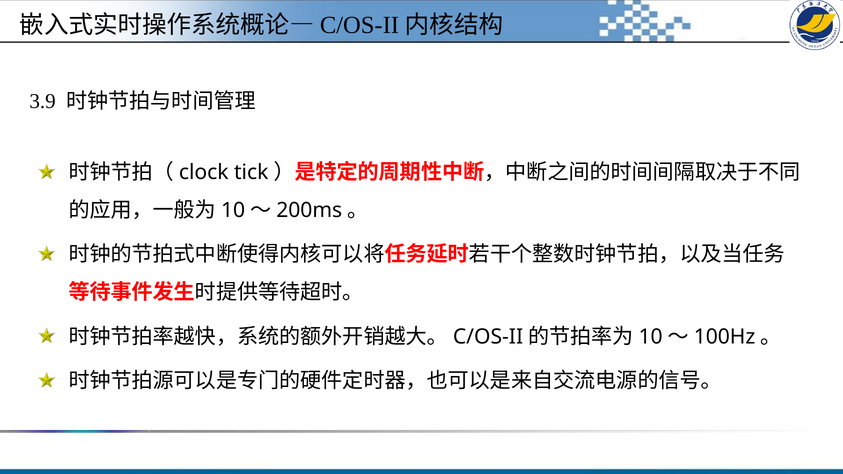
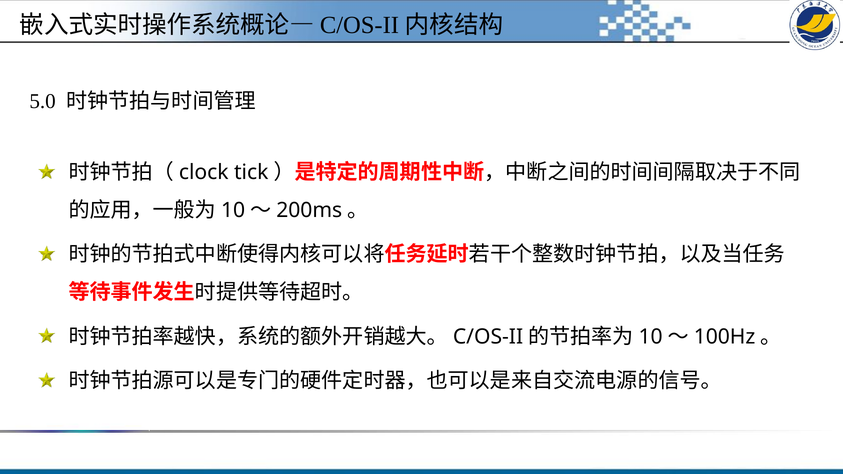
3.9: 3.9 -> 5.0 (43, 101)
